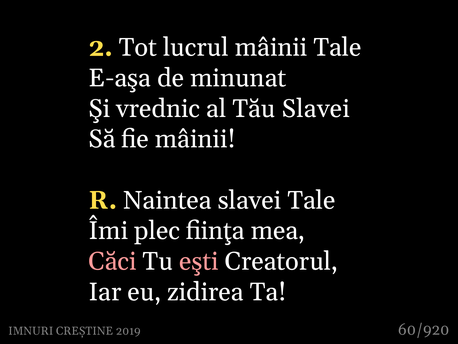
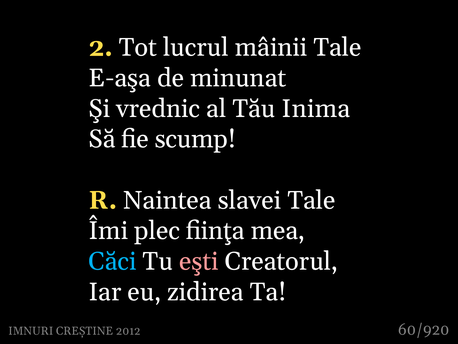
Tău Slavei: Slavei -> Inima (316, 108)
fie mâinii: mâinii -> scump (196, 139)
Căci colour: pink -> light blue (112, 261)
2019: 2019 -> 2012 (128, 331)
